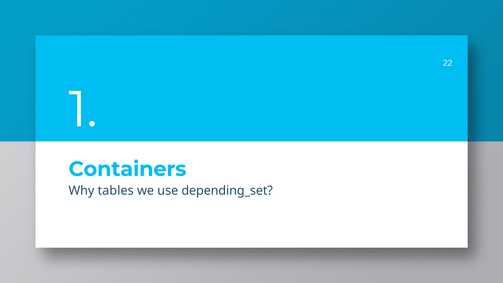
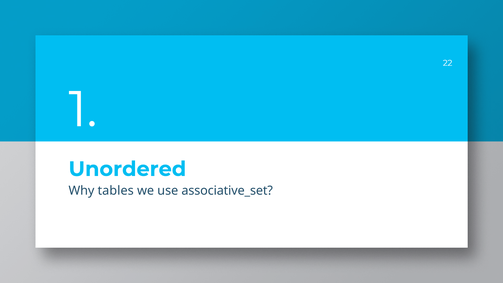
Containers: Containers -> Unordered (127, 169)
depending_set: depending_set -> associative_set (227, 191)
